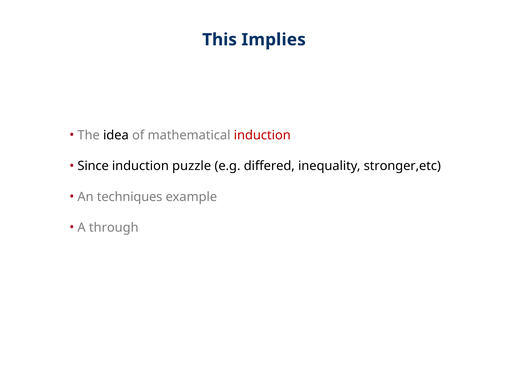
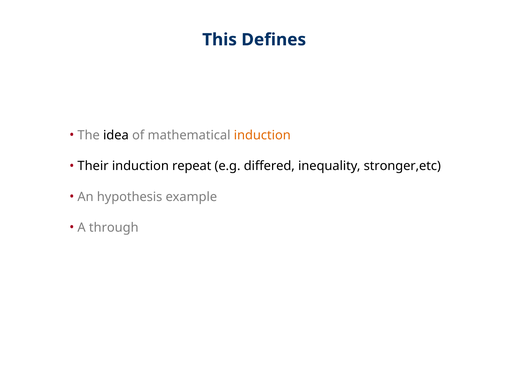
Implies: Implies -> Defines (274, 40)
induction colour: red -> orange (262, 135)
Since: Since -> Their (93, 166)
puzzle: puzzle -> repeat (192, 166)
techniques: techniques -> hypothesis (130, 197)
